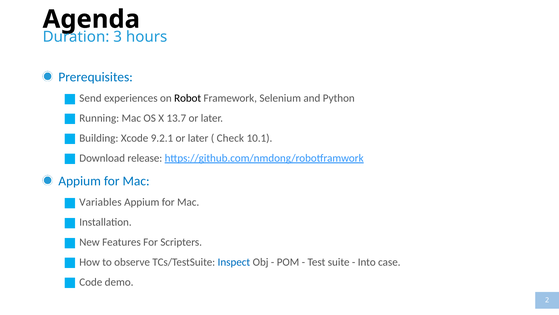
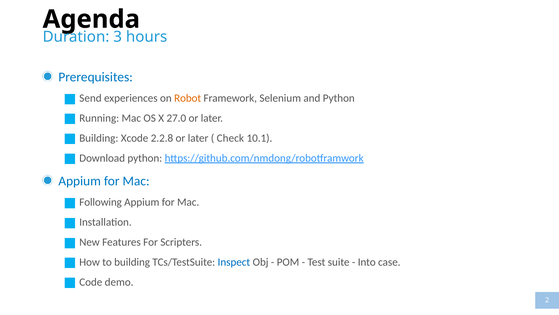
Robot colour: black -> orange (188, 98)
13.7: 13.7 -> 27.0 (176, 118)
9.2.1: 9.2.1 -> 2.2.8 (162, 138)
Download release: release -> python (145, 158)
Variables: Variables -> Following (101, 202)
to observe: observe -> building (132, 262)
